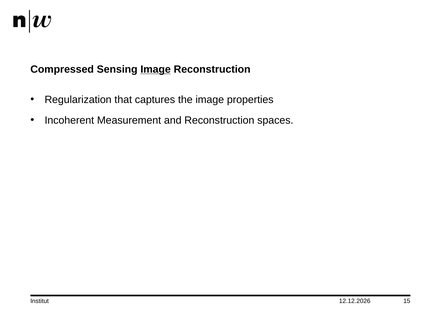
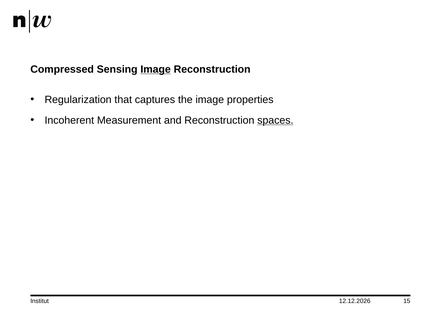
spaces underline: none -> present (275, 120)
